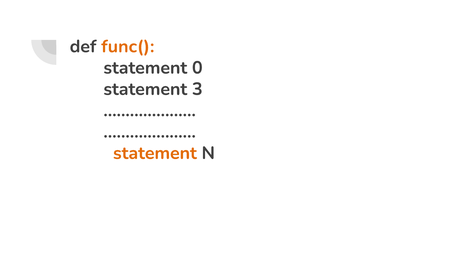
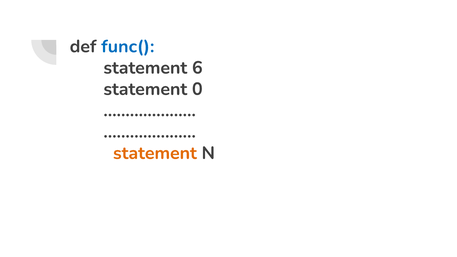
func( colour: orange -> blue (128, 46)
0: 0 -> 6 (197, 68)
3: 3 -> 0 (197, 89)
